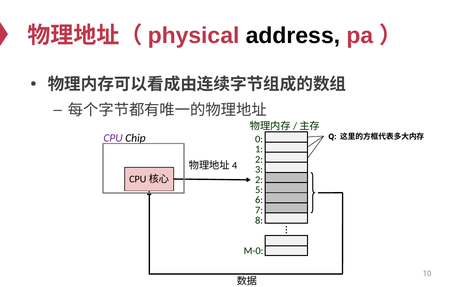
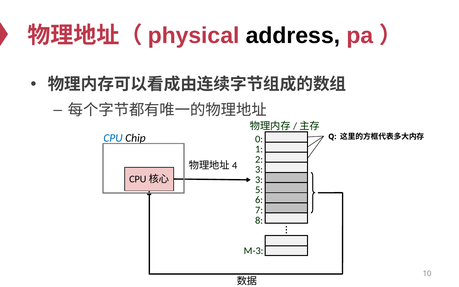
CPU colour: purple -> blue (113, 138)
2: 2 -> 3 (259, 180)
M-0: M-0 -> M-3 (254, 251)
